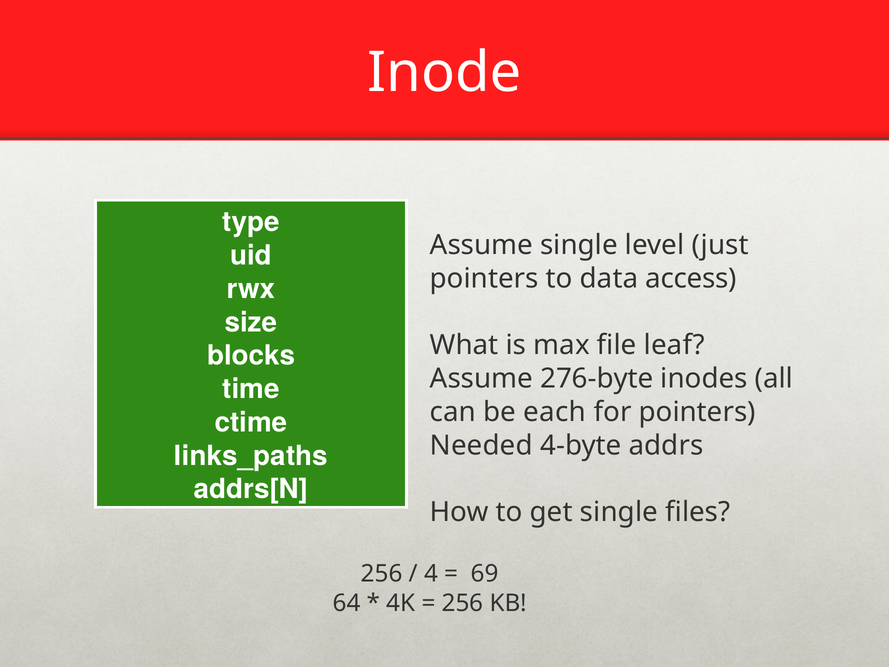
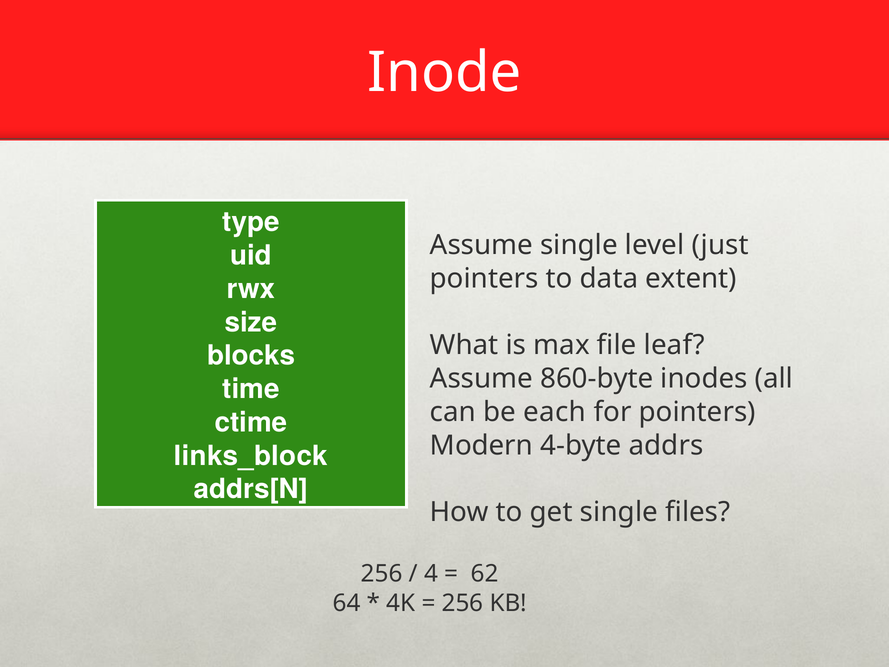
access: access -> extent (691, 278)
276-byte: 276-byte -> 860-byte (597, 379)
Needed: Needed -> Modern (481, 445)
links_paths: links_paths -> links_block (251, 456)
69: 69 -> 62 (485, 574)
